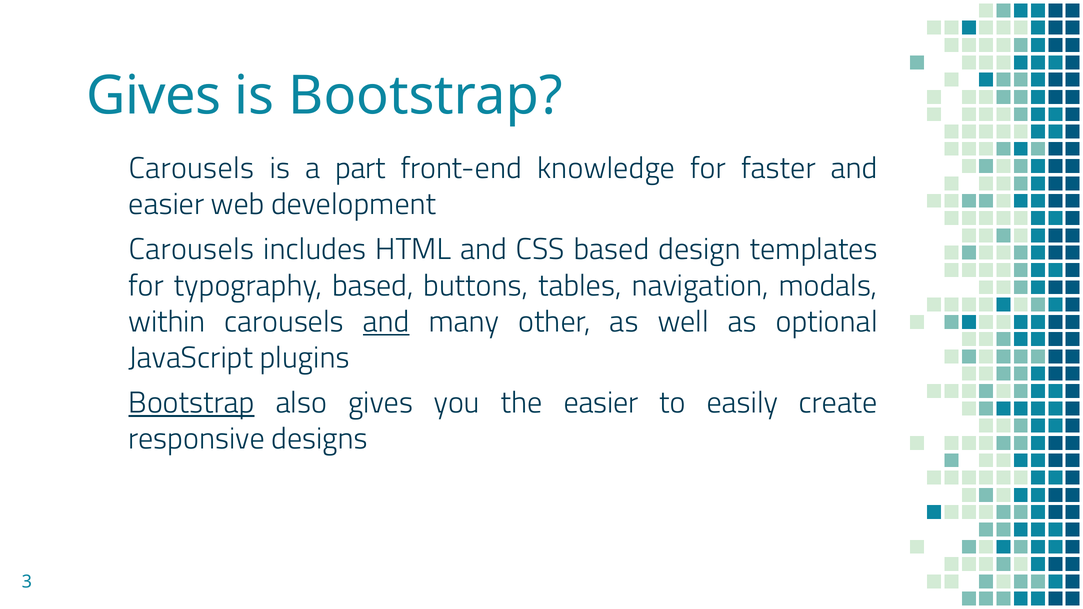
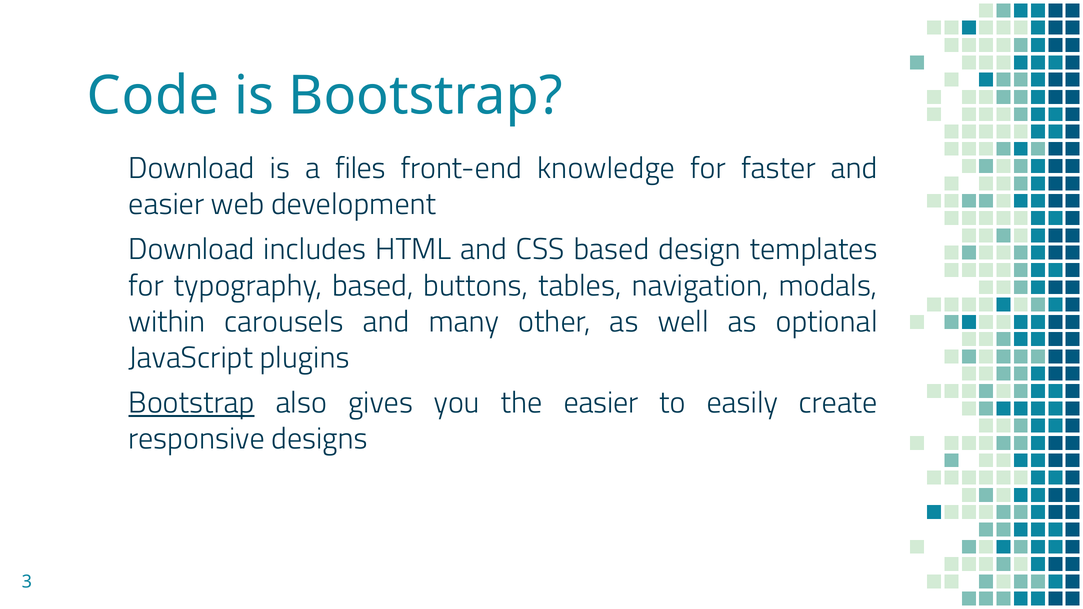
Gives: Gives -> Code (153, 96)
Carousels: Carousels -> Download (192, 168)
part: part -> files (360, 168)
Carousels: Carousels -> Download (192, 250)
and underline: present -> none (386, 322)
